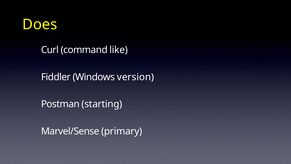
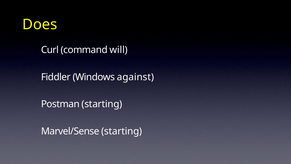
like: like -> will (119, 50)
version: version -> against (136, 77)
Marvel/Sense primary: primary -> starting (122, 131)
